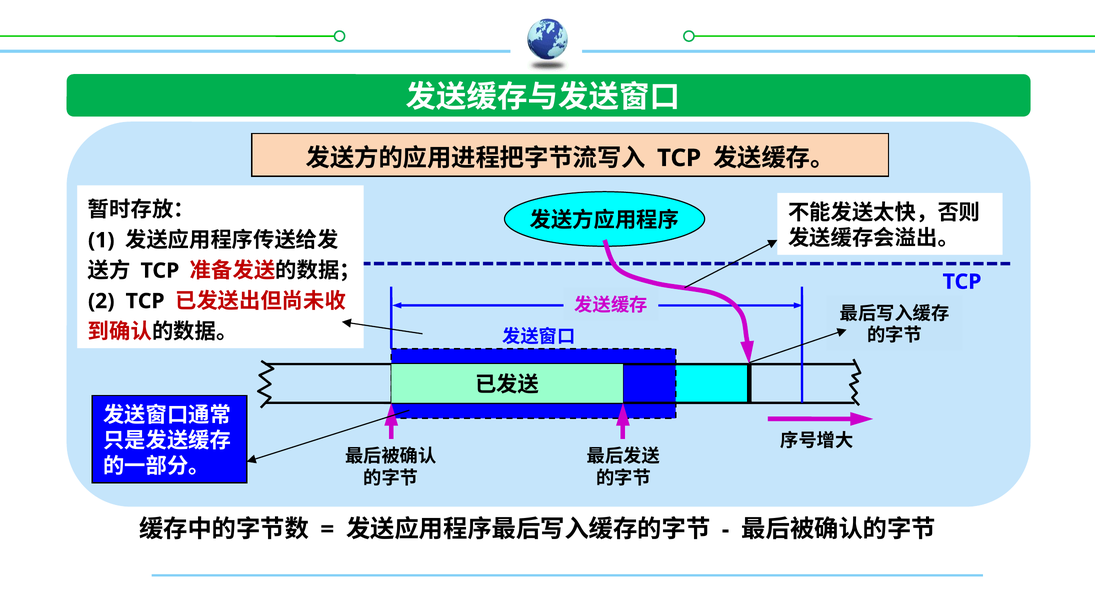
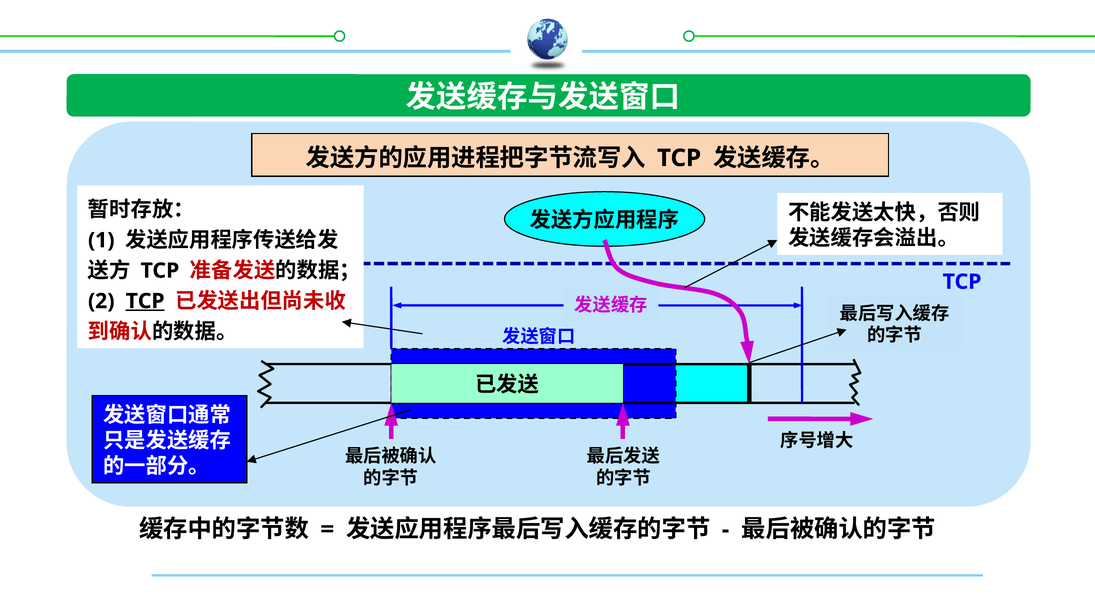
TCP underline: none -> present (145, 301)
